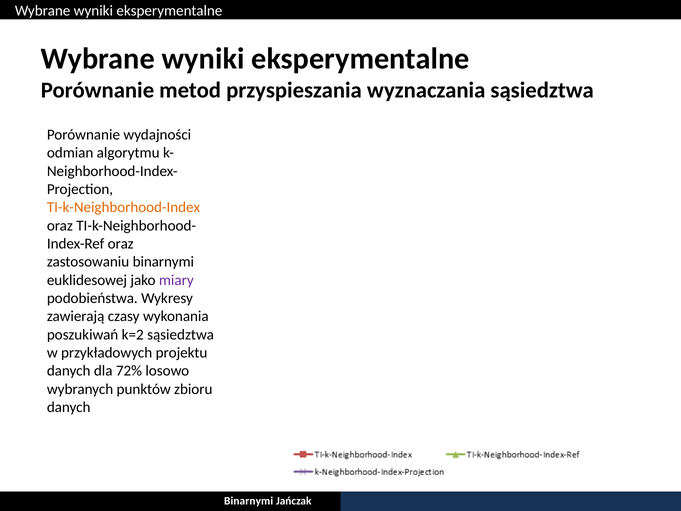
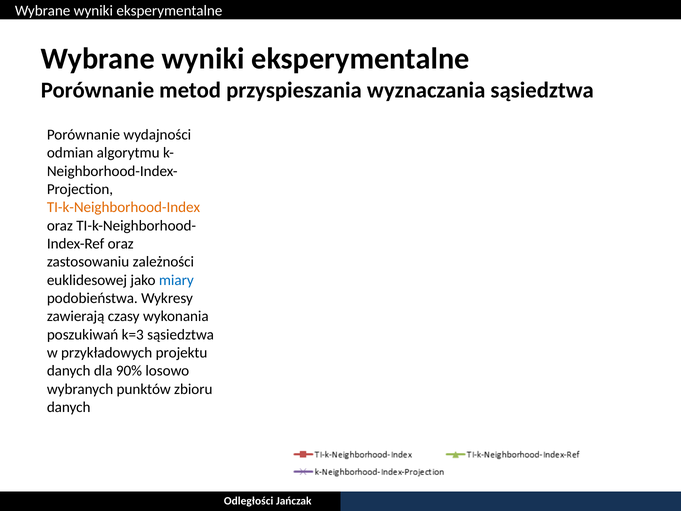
zastosowaniu binarnymi: binarnymi -> zależności (163, 262)
miary colour: purple -> blue (176, 280)
k=2: k=2 -> k=3 (133, 334)
72%: 72% -> 90% (129, 371)
Binarnymi: Binarnymi -> Odległości (249, 501)
